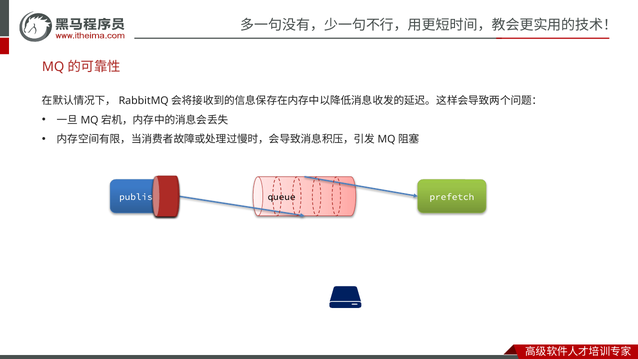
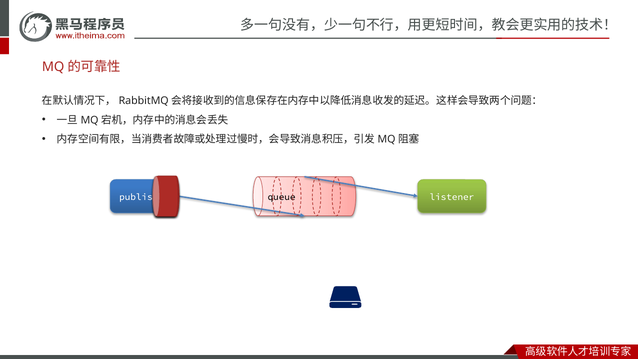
prefetch: prefetch -> listener (452, 197)
